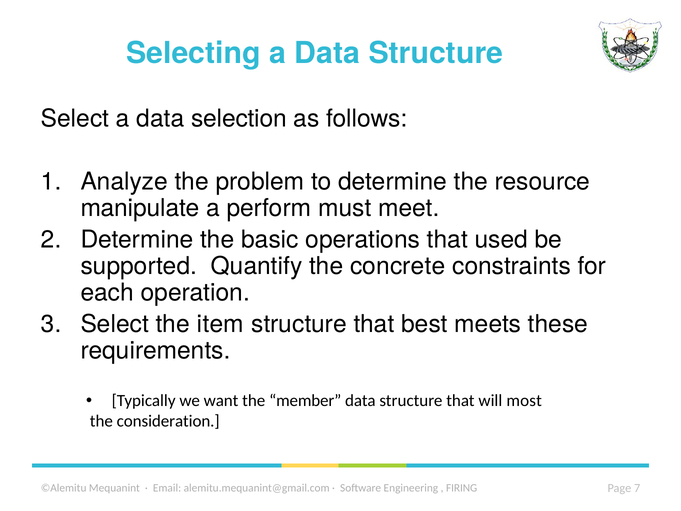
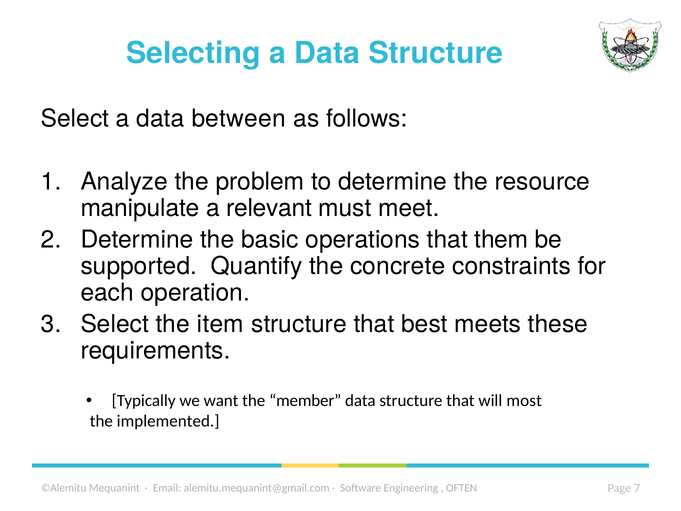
selection: selection -> between (239, 119)
perform: perform -> relevant (269, 208)
used: used -> them (501, 240)
consideration: consideration -> implemented (168, 421)
FIRING: FIRING -> OFTEN (462, 488)
